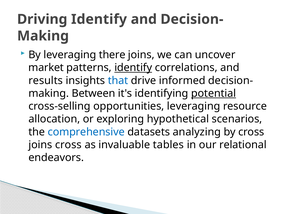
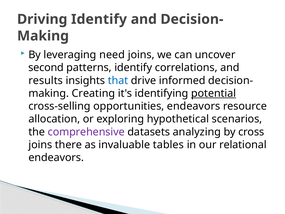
there: there -> need (112, 55)
market: market -> second (46, 68)
identify underline: present -> none (133, 68)
Between: Between -> Creating (93, 93)
opportunities leveraging: leveraging -> endeavors (194, 106)
comprehensive colour: blue -> purple (86, 132)
joins cross: cross -> there (68, 145)
